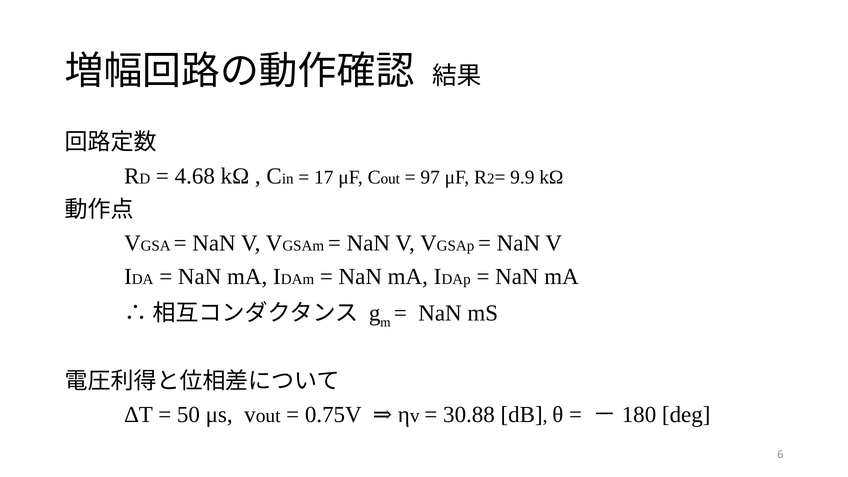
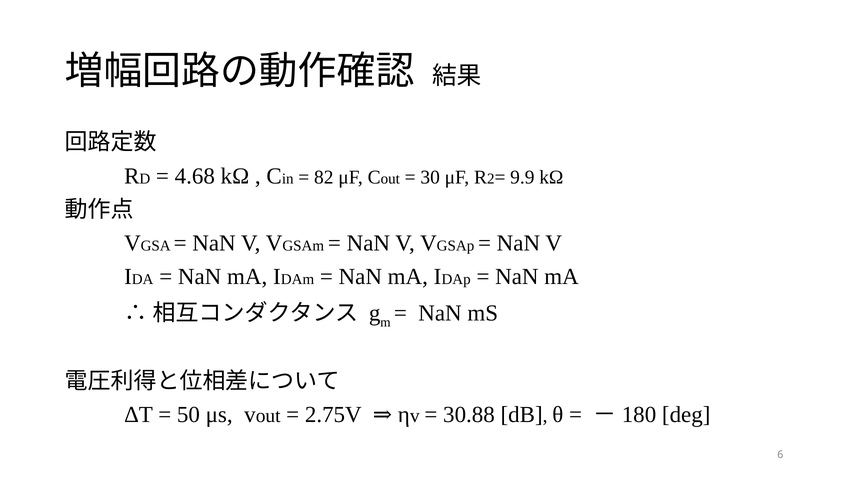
17: 17 -> 82 (324, 177)
97: 97 -> 30 (430, 177)
0.75V: 0.75V -> 2.75V (333, 415)
